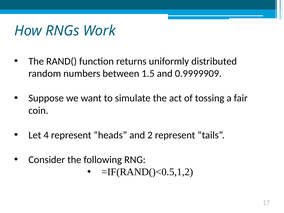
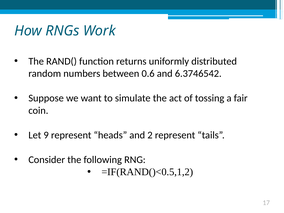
1.5: 1.5 -> 0.6 (148, 74)
0.9999909: 0.9999909 -> 6.3746542 (198, 74)
4: 4 -> 9 (46, 135)
